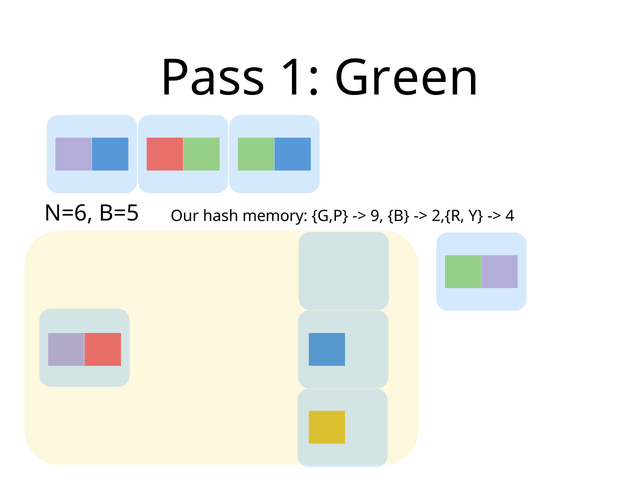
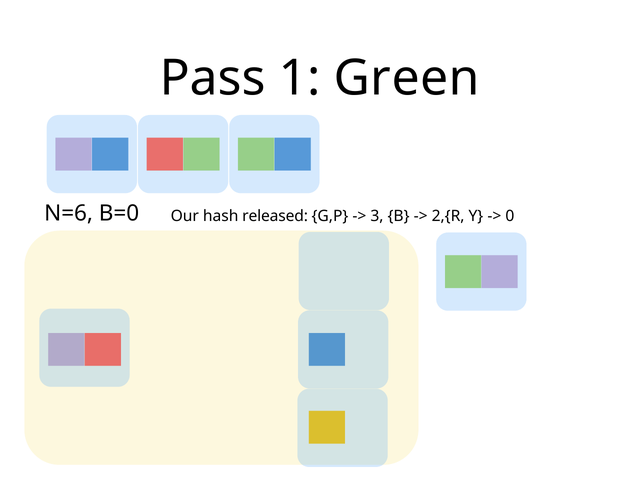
B=5: B=5 -> B=0 (119, 213)
memory: memory -> released (275, 216)
9: 9 -> 3 (377, 216)
4: 4 -> 0 (510, 216)
